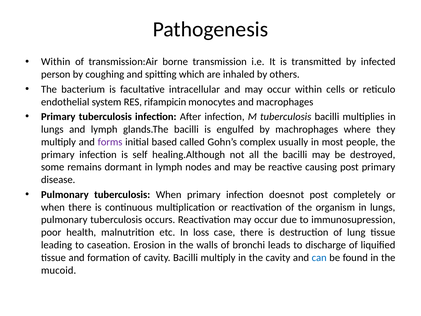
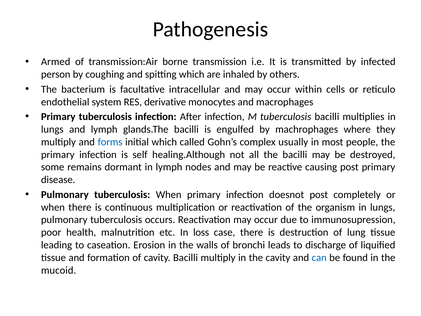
Within: Within -> Armed (56, 62)
rifampicin: rifampicin -> derivative (165, 102)
forms colour: purple -> blue (110, 142)
initial based: based -> which (164, 142)
